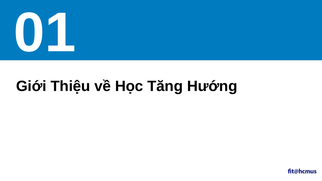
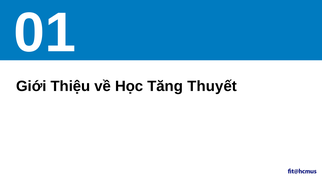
Hướng: Hướng -> Thuyết (212, 86)
